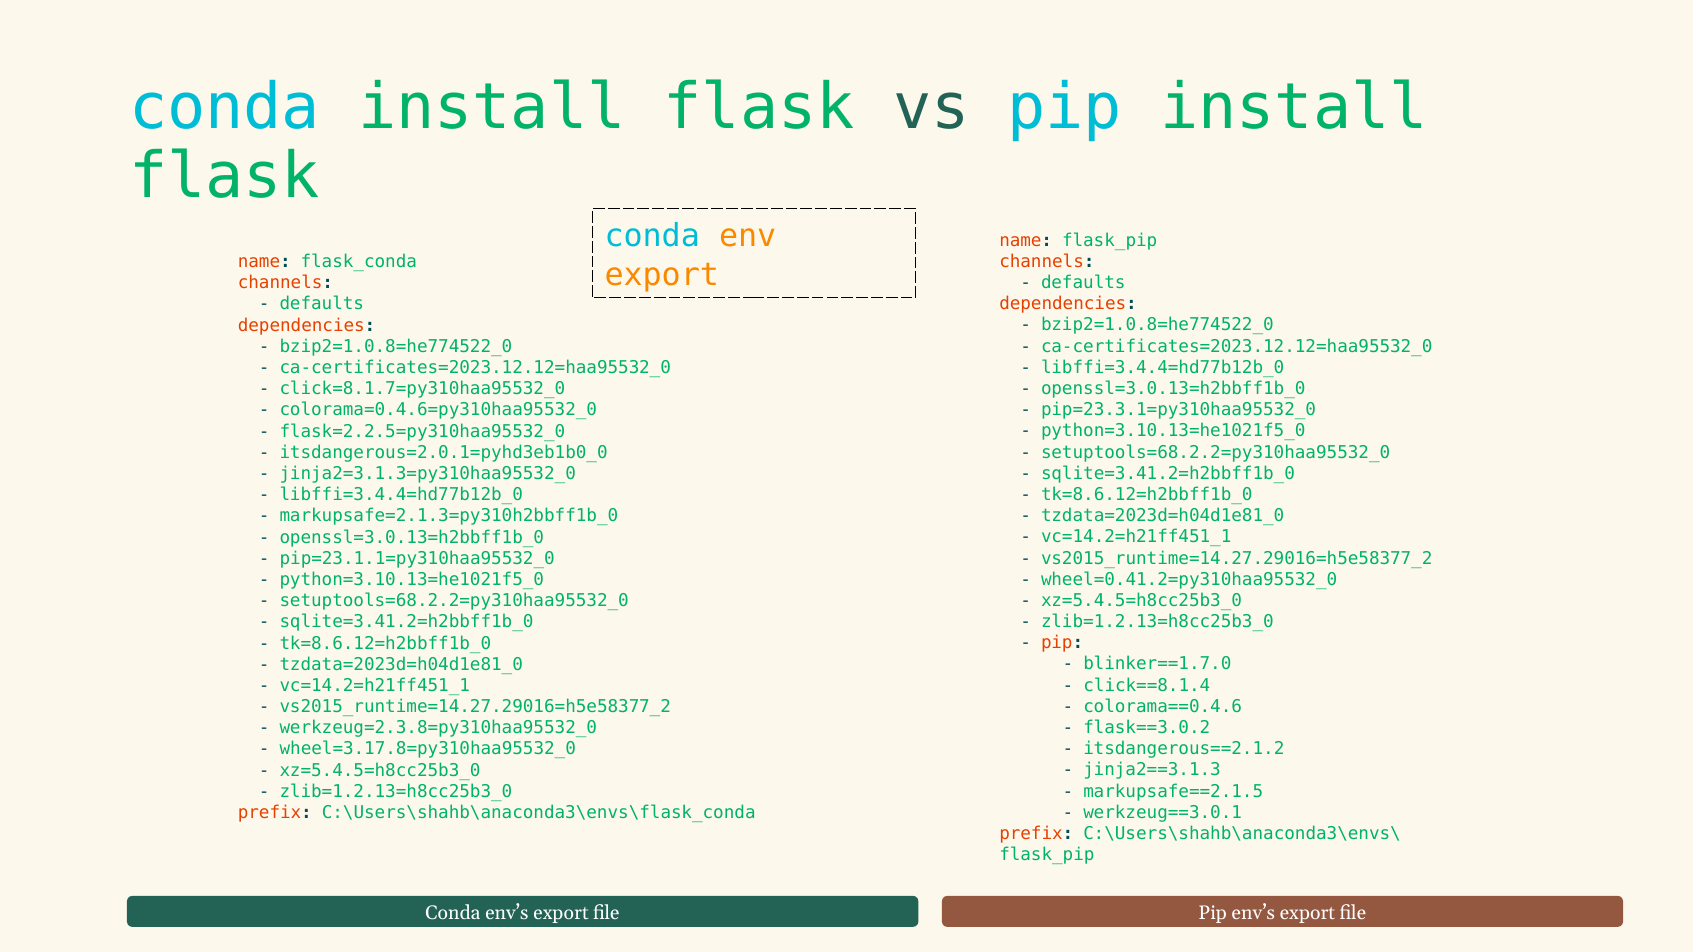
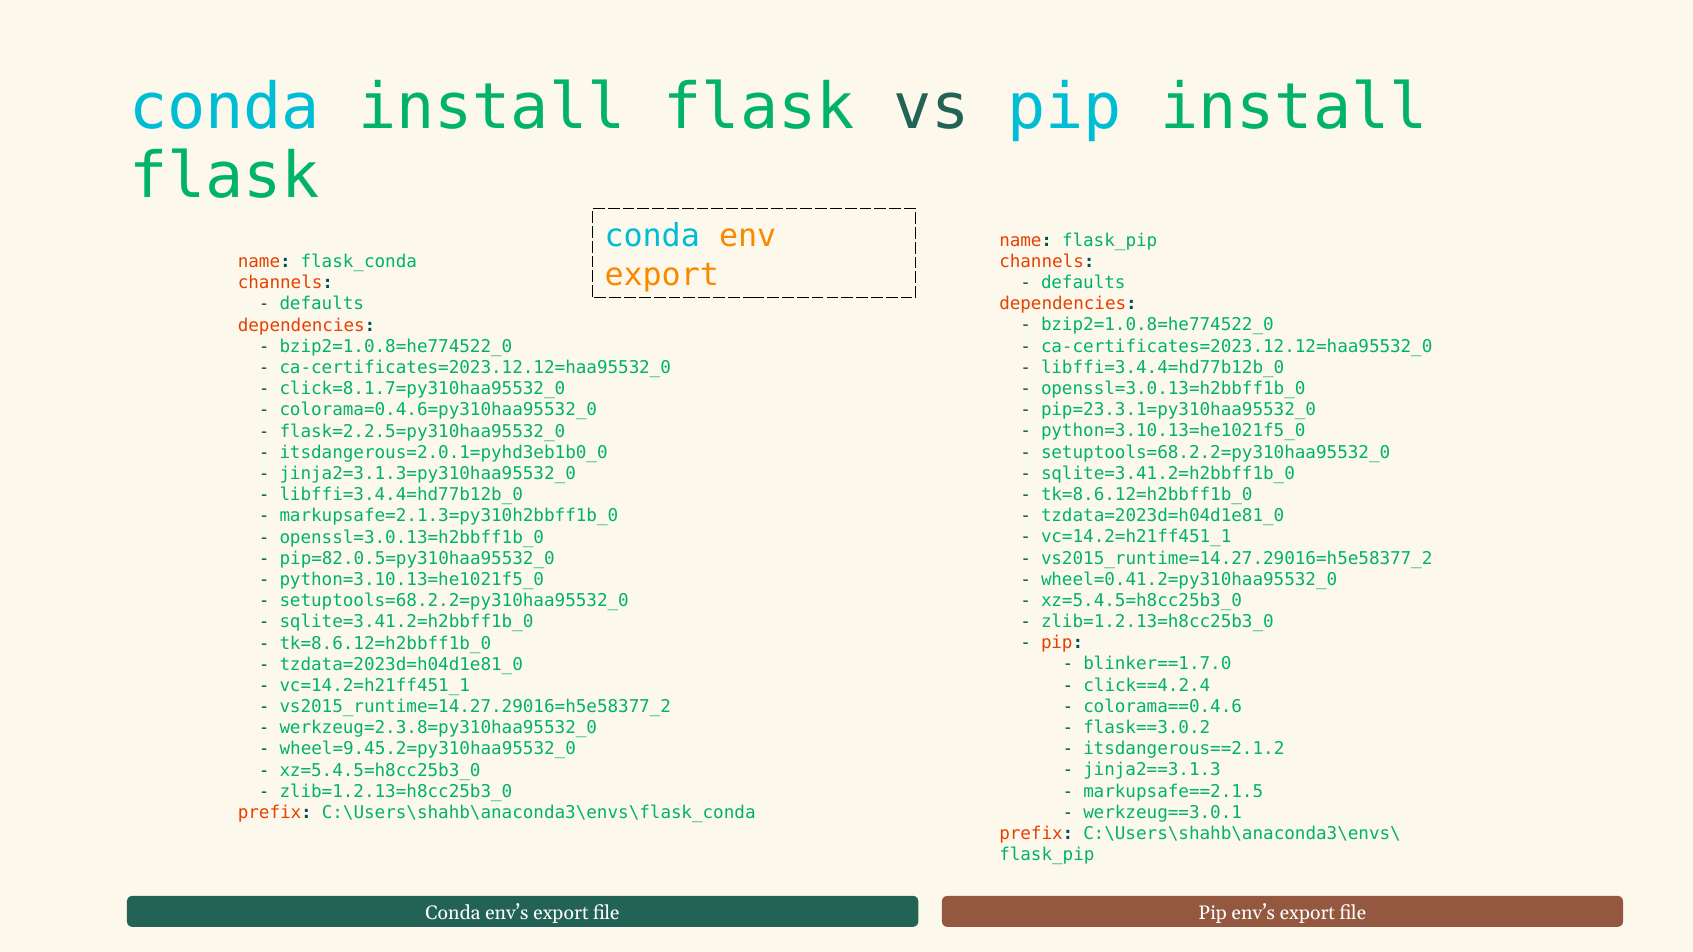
pip=23.1.1=py310haa95532_0: pip=23.1.1=py310haa95532_0 -> pip=82.0.5=py310haa95532_0 (417, 559)
click==8.1.4: click==8.1.4 -> click==4.2.4 (1147, 686)
wheel=3.17.8=py310haa95532_0: wheel=3.17.8=py310haa95532_0 -> wheel=9.45.2=py310haa95532_0 (428, 749)
